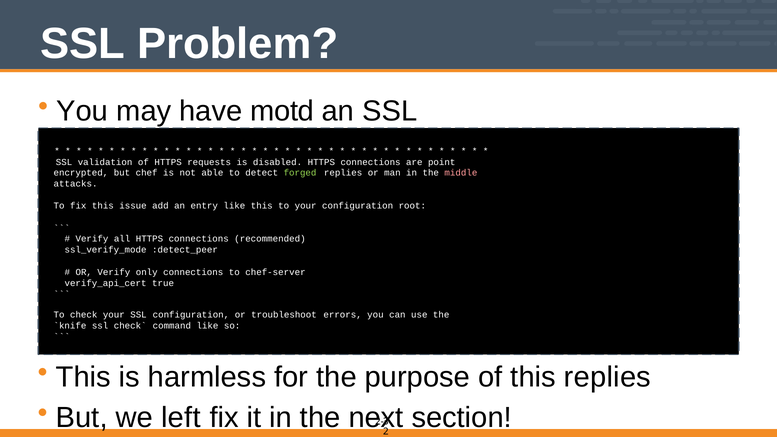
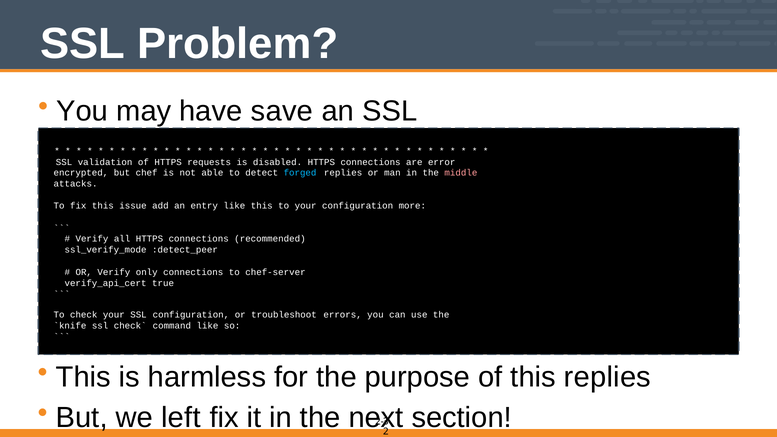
motd: motd -> save (282, 111)
are point: point -> error (442, 162)
forged colour: light green -> light blue (300, 173)
root: root -> more (412, 206)
